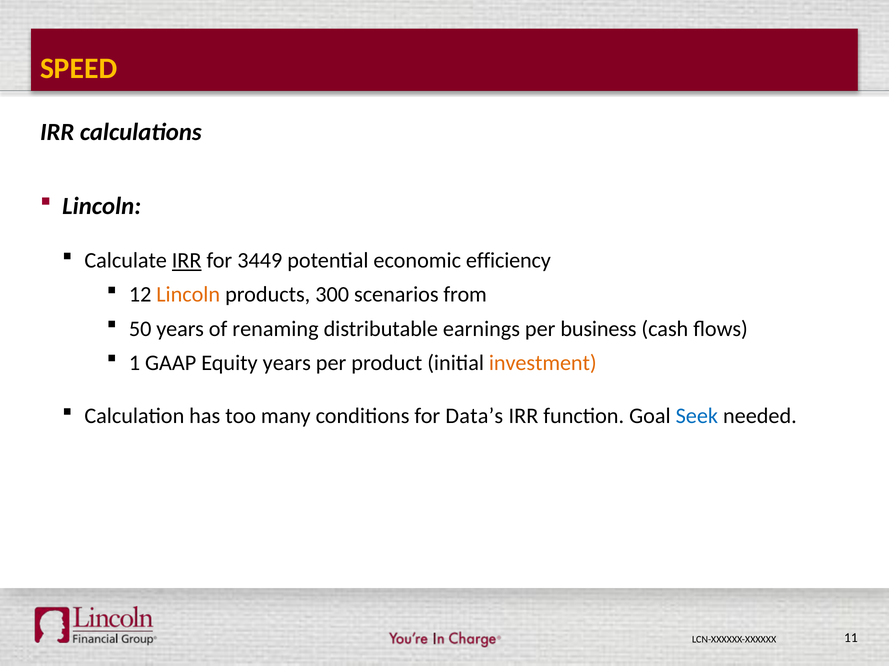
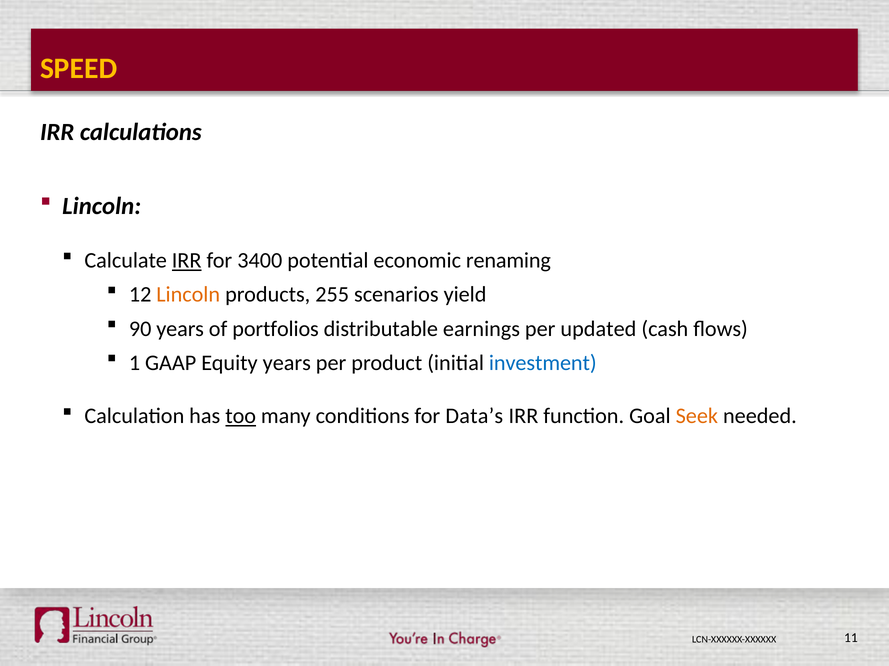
3449: 3449 -> 3400 (260, 261)
efficiency: efficiency -> renaming (508, 261)
300: 300 -> 255 (332, 295)
from: from -> yield (465, 295)
50: 50 -> 90 (140, 329)
renaming: renaming -> portfolios (276, 329)
business: business -> updated (598, 329)
investment colour: orange -> blue (543, 363)
too underline: none -> present (241, 417)
Seek colour: blue -> orange (697, 417)
